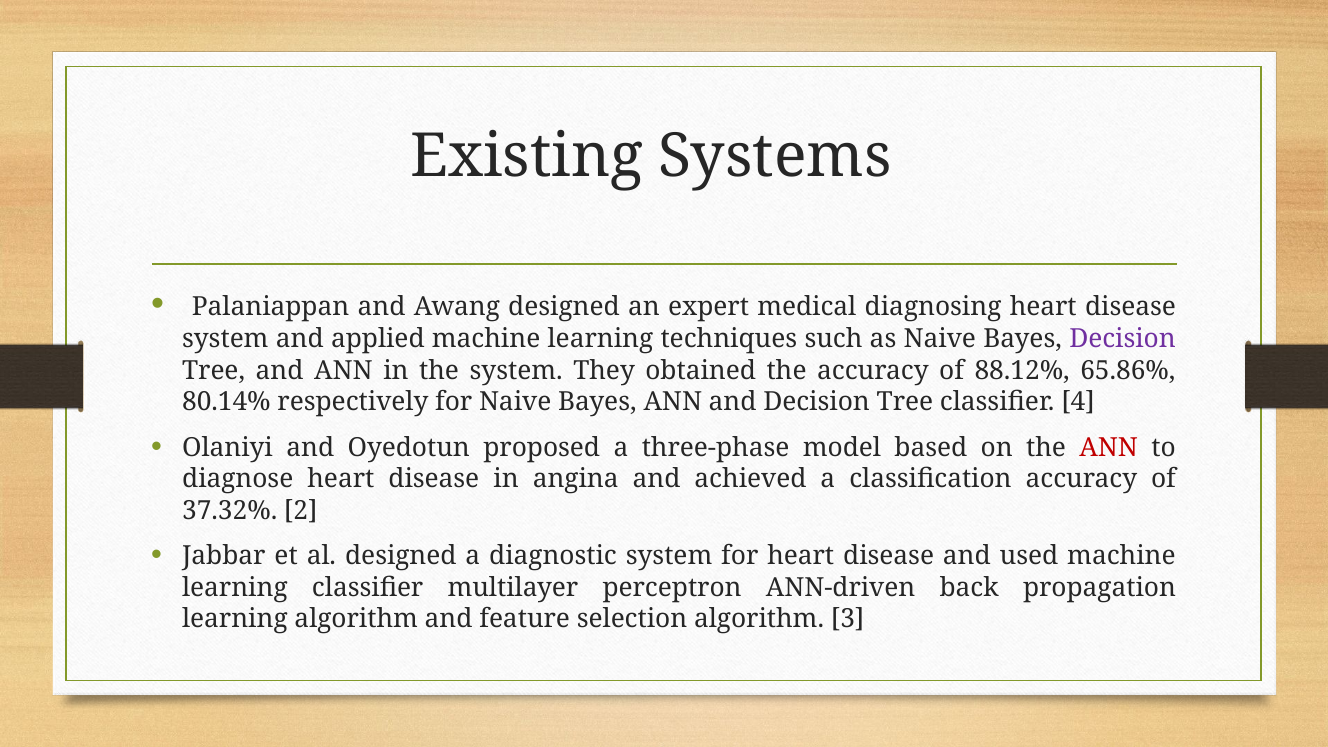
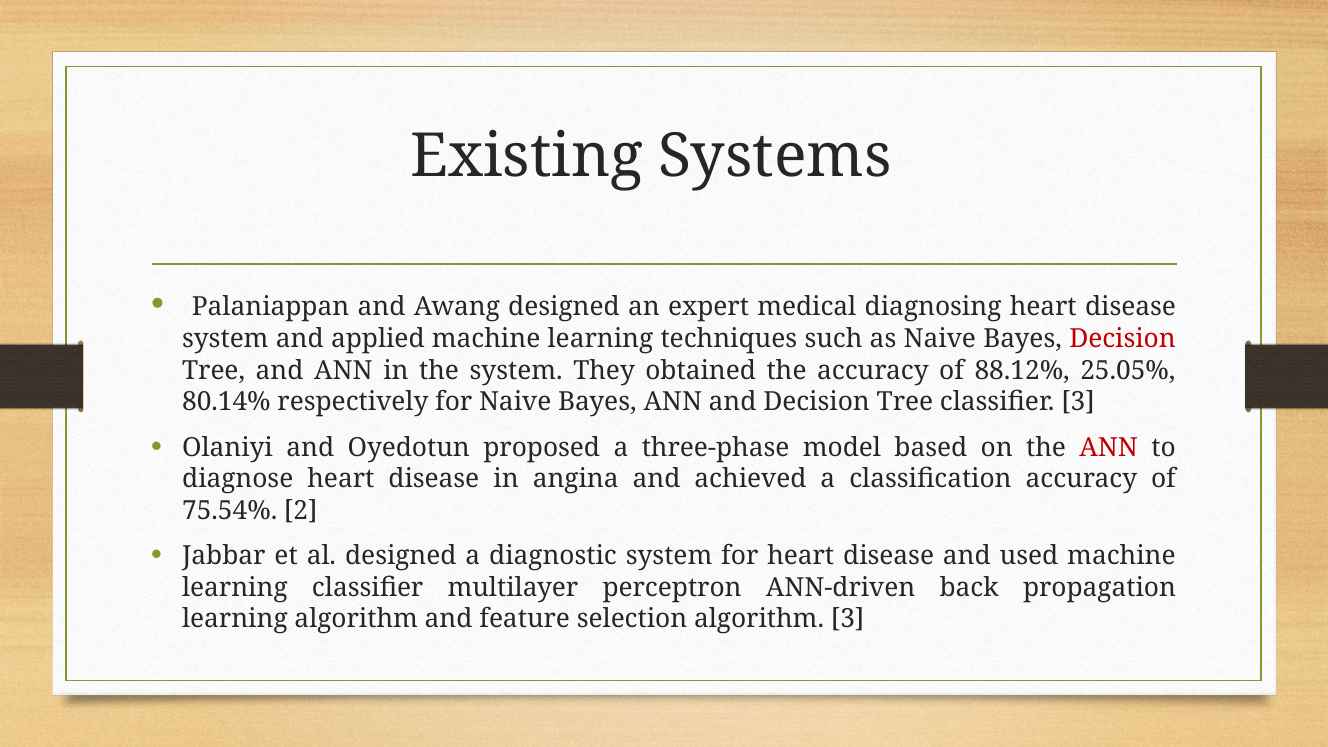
Decision colour: purple -> red (1123, 339)
65.86%: 65.86% -> 25.05% (1128, 371)
classifier 4: 4 -> 3 (1078, 402)
37.32%: 37.32% -> 75.54% (230, 511)
